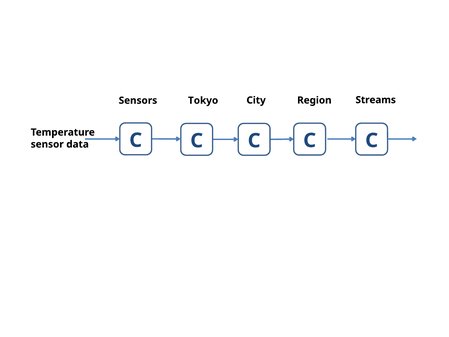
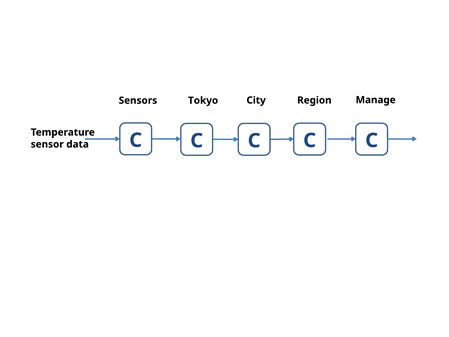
Streams: Streams -> Manage (376, 100)
